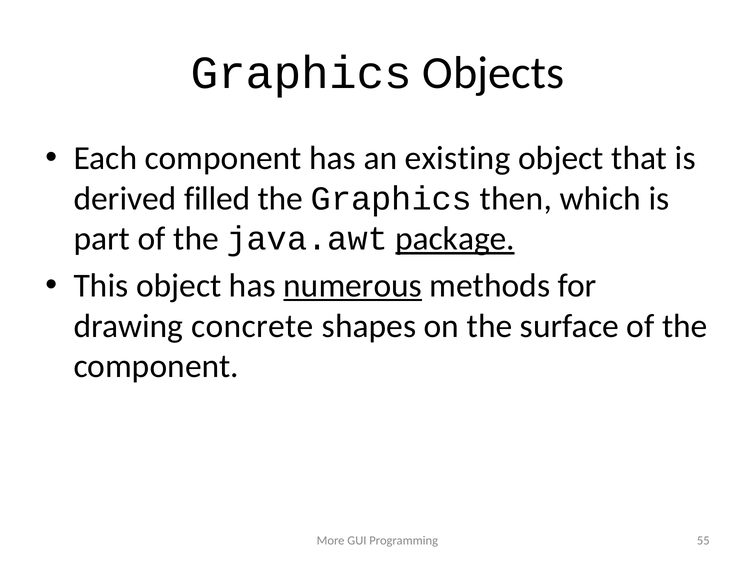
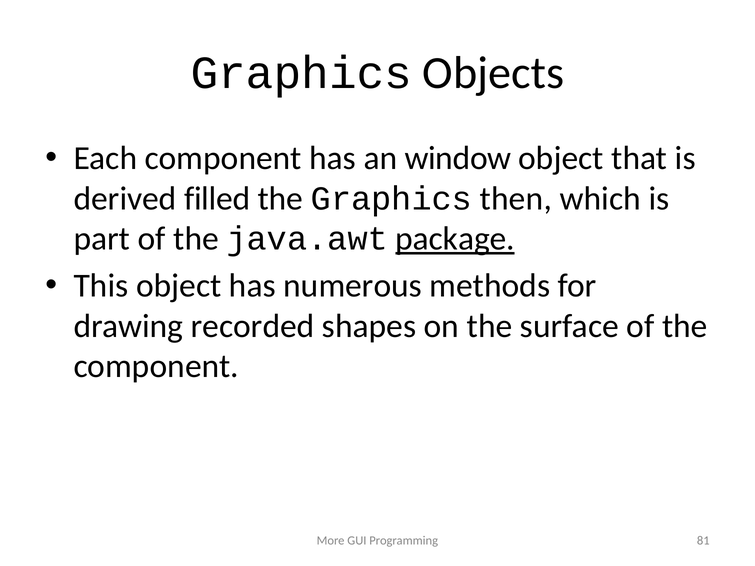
existing: existing -> window (458, 158)
numerous underline: present -> none (353, 286)
concrete: concrete -> recorded (253, 326)
55: 55 -> 81 (703, 541)
